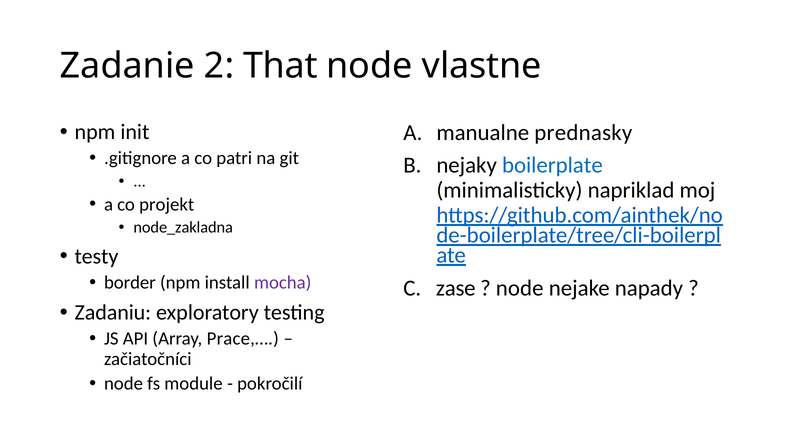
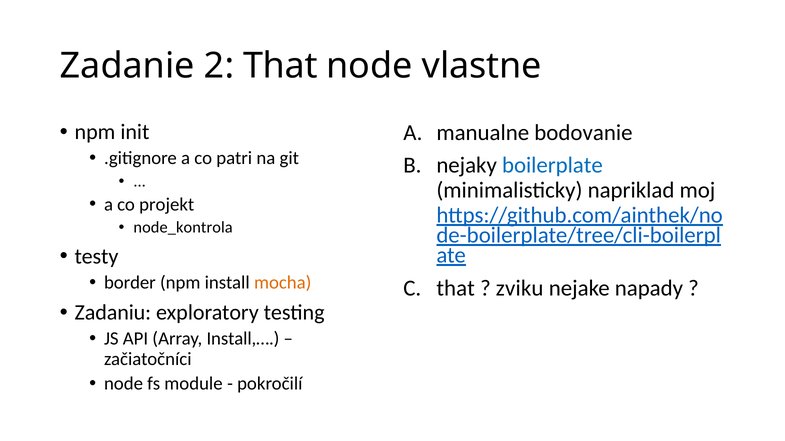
prednasky: prednasky -> bodovanie (583, 133)
node_zakladna: node_zakladna -> node_kontrola (183, 228)
mocha colour: purple -> orange (283, 283)
zase: zase -> that (456, 289)
node: node -> zviku (520, 289)
Prace,…: Prace,… -> Install,… (243, 339)
